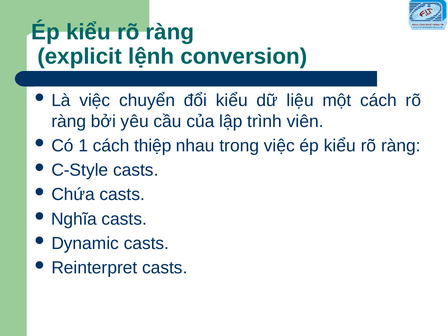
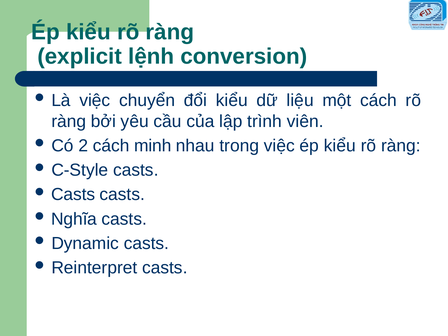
1: 1 -> 2 (83, 146)
thiệp: thiệp -> minh (153, 146)
Chứa: Chứa -> Casts (73, 195)
